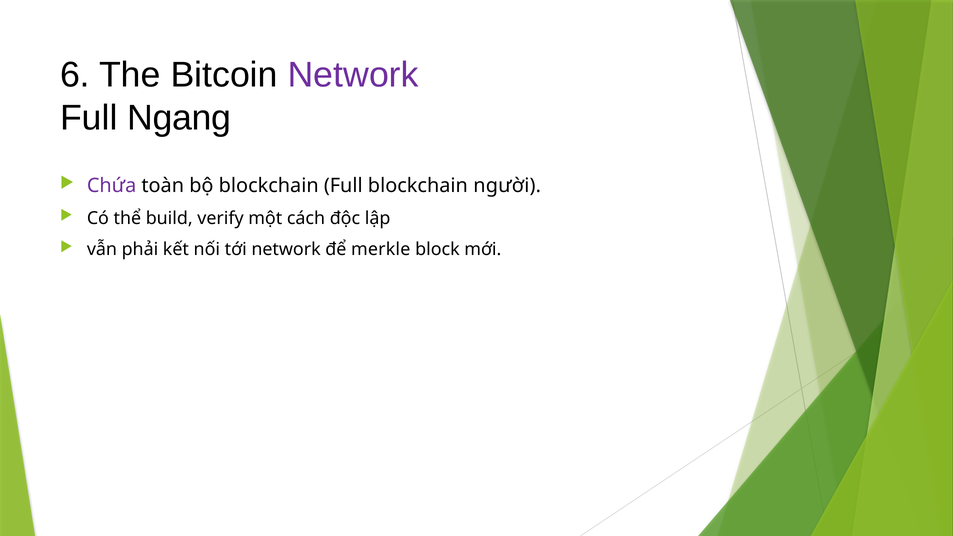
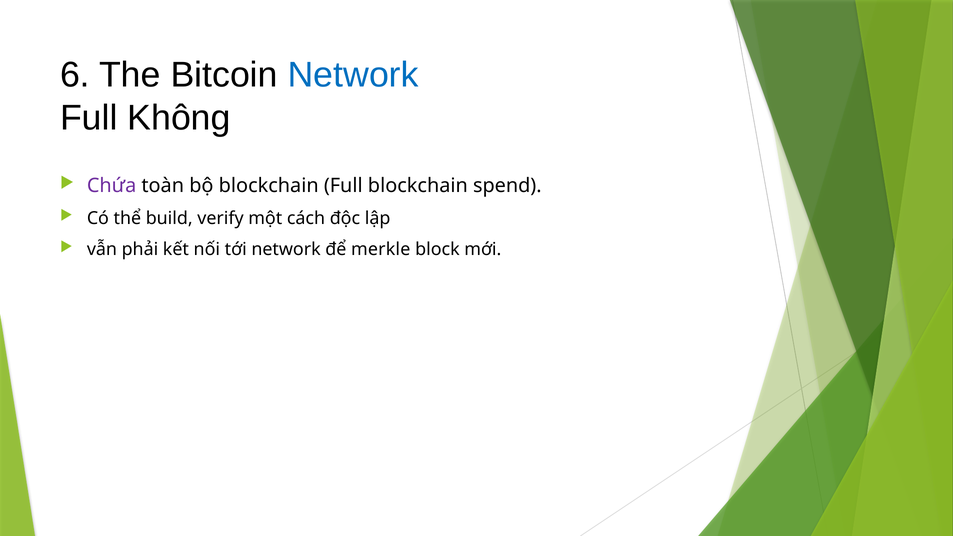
Network colour: purple -> blue (353, 75)
Ngang: Ngang -> Không (179, 118)
người: người -> spend (507, 186)
